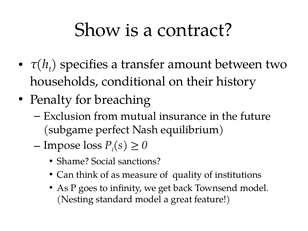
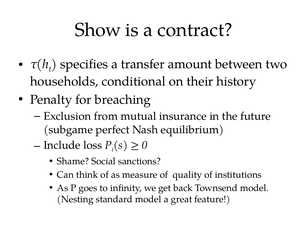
Impose: Impose -> Include (62, 145)
